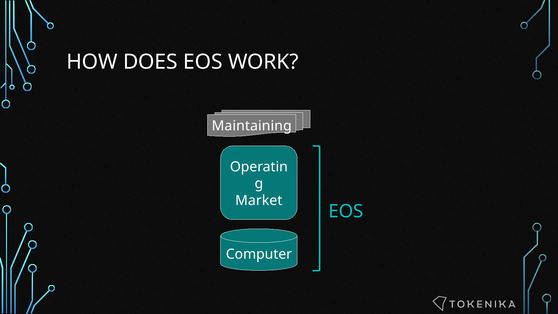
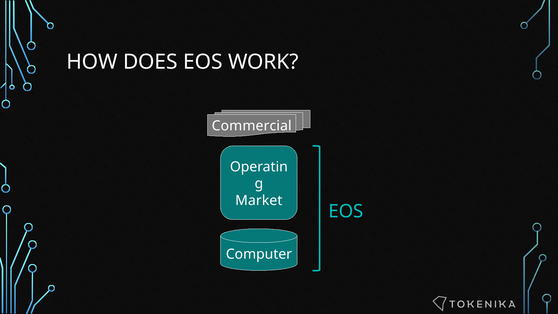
Maintaining: Maintaining -> Commercial (252, 126)
